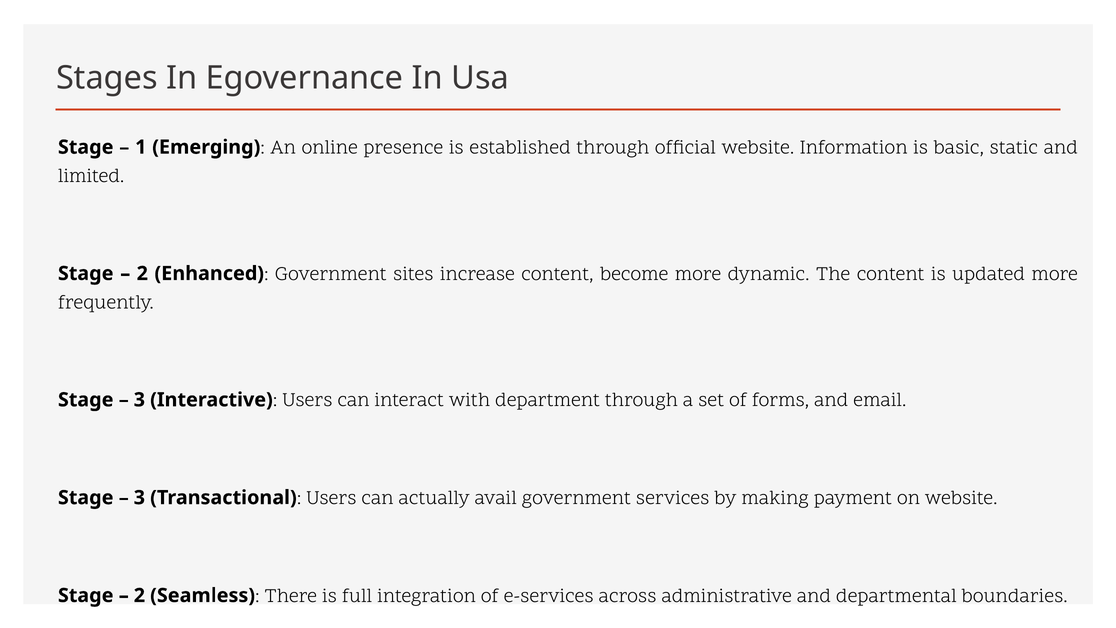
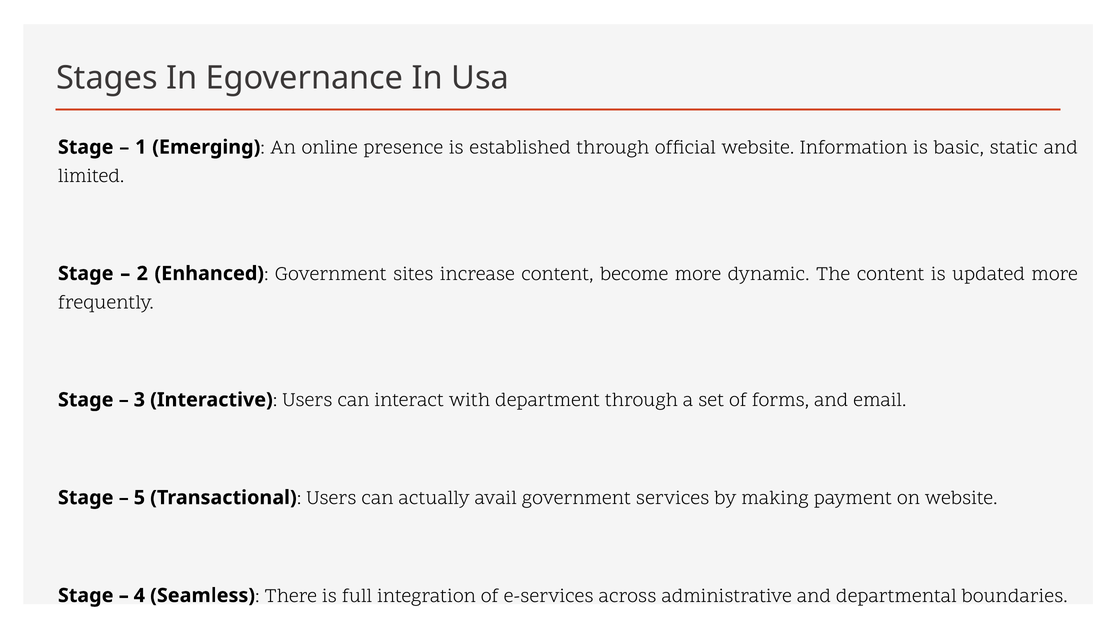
3: 3 -> 5 (139, 497)
2: 2 -> 4 (139, 595)
